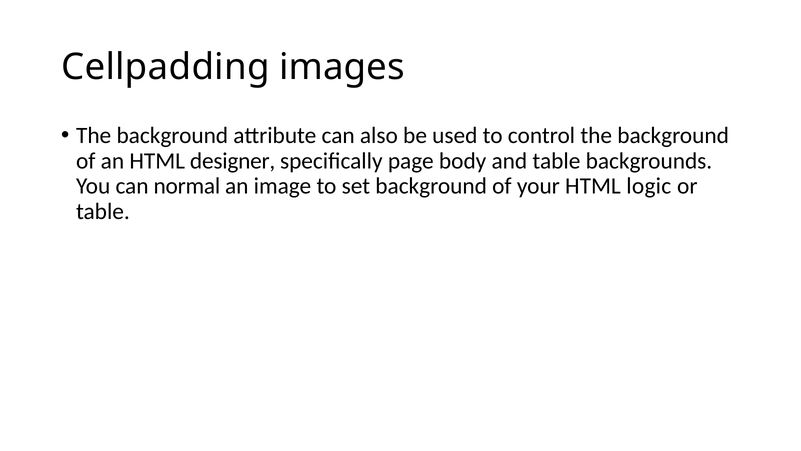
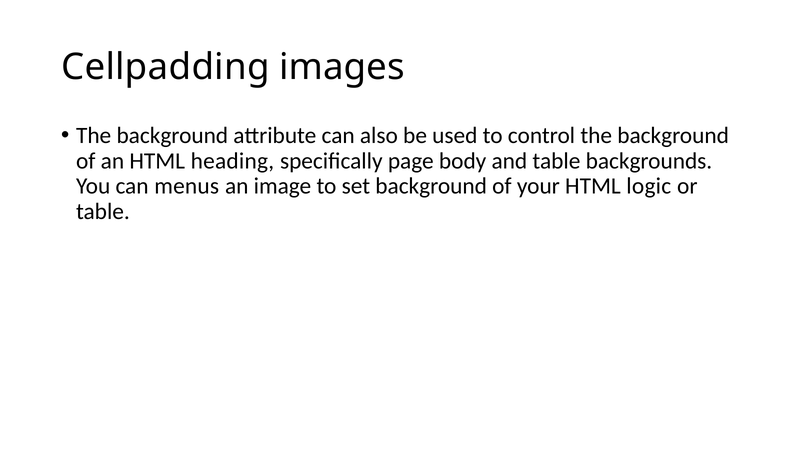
designer: designer -> heading (232, 161)
normal: normal -> menus (187, 186)
